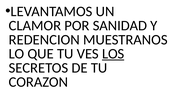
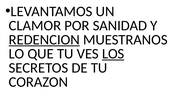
REDENCION underline: none -> present (44, 40)
